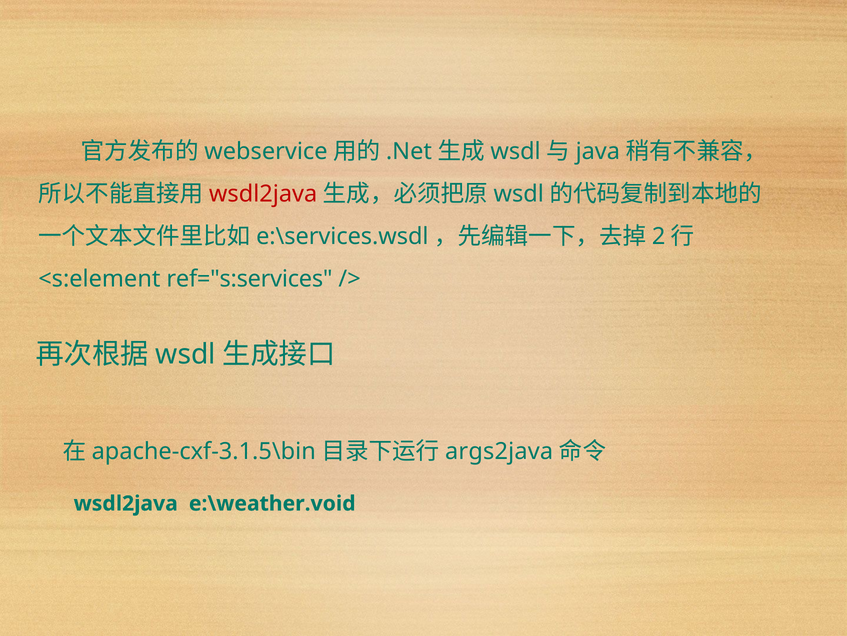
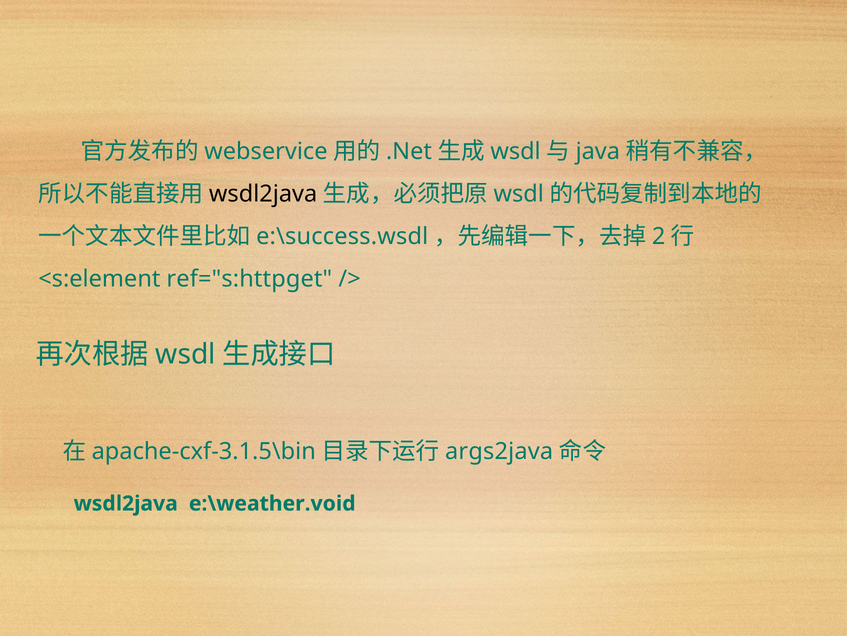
wsdl2java colour: red -> black (263, 194)
e:\services.wsdl: e:\services.wsdl -> e:\success.wsdl (342, 236)
ref="s:services: ref="s:services -> ref="s:httpget (249, 279)
